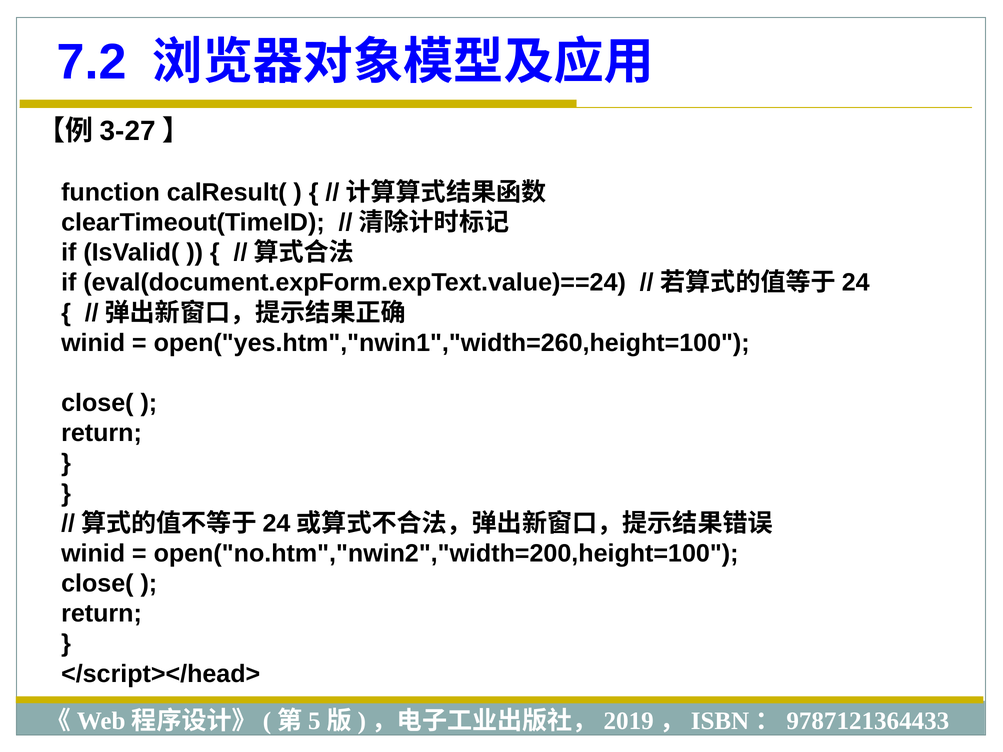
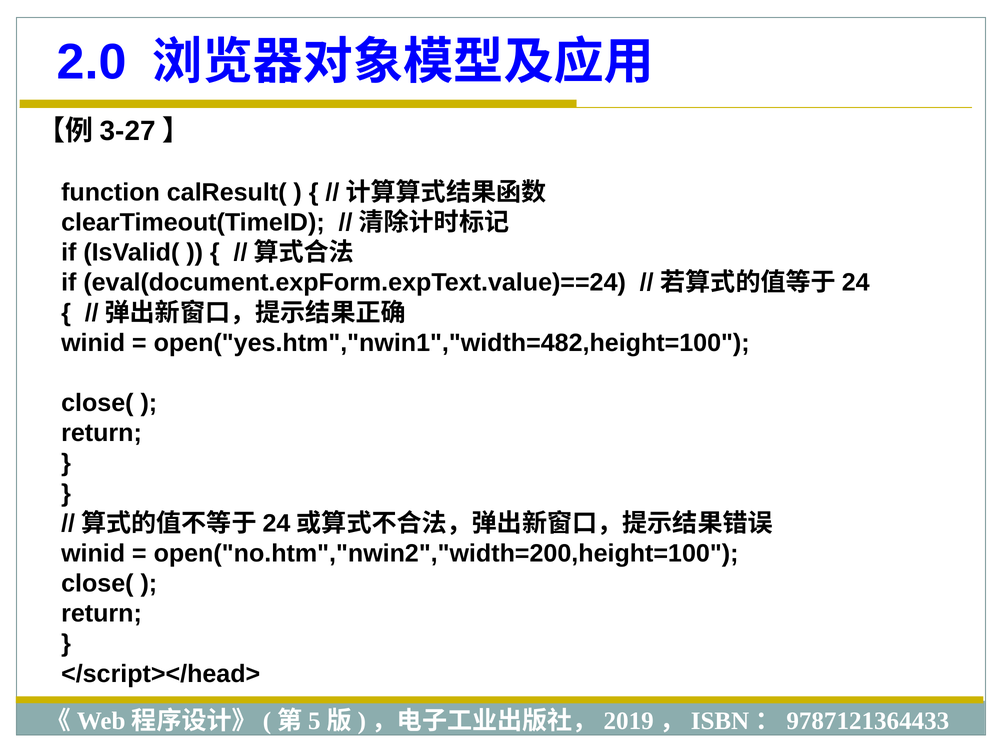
7.2: 7.2 -> 2.0 (92, 62)
open("yes.htm","nwin1","width=260,height=100: open("yes.htm","nwin1","width=260,height=100 -> open("yes.htm","nwin1","width=482,height=100 (452, 343)
